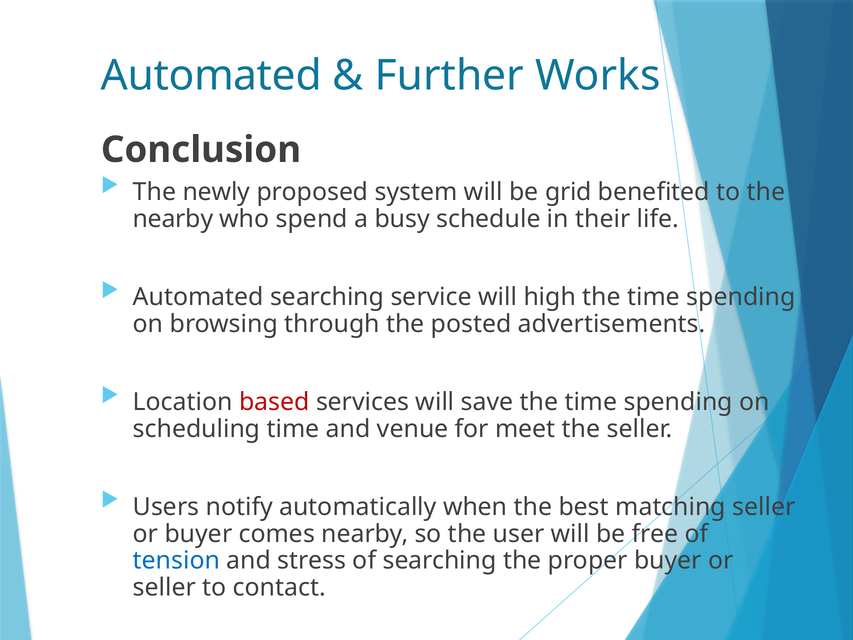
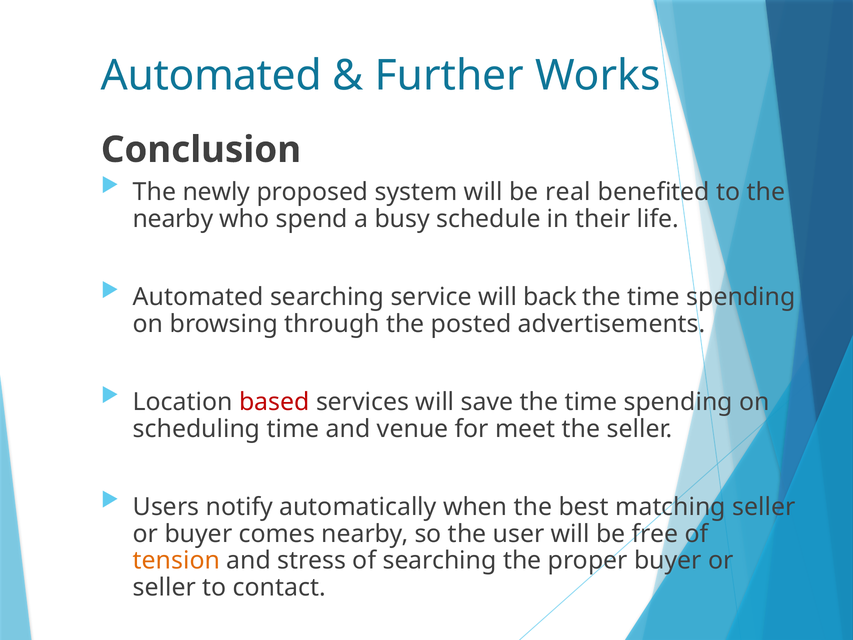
grid: grid -> real (568, 192)
high: high -> back (550, 297)
tension colour: blue -> orange (176, 560)
